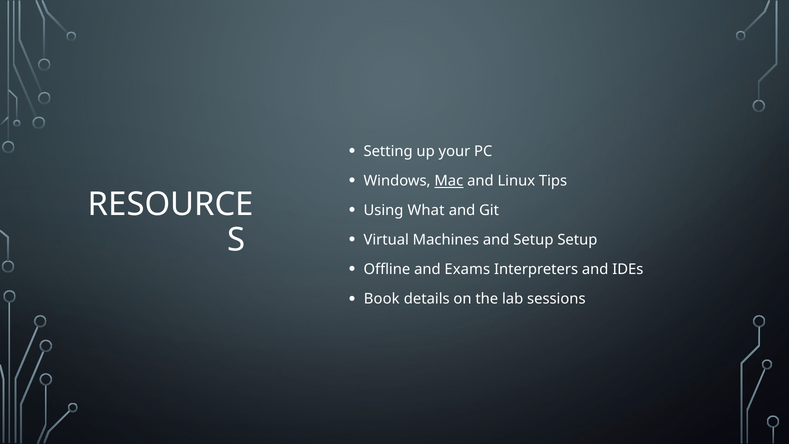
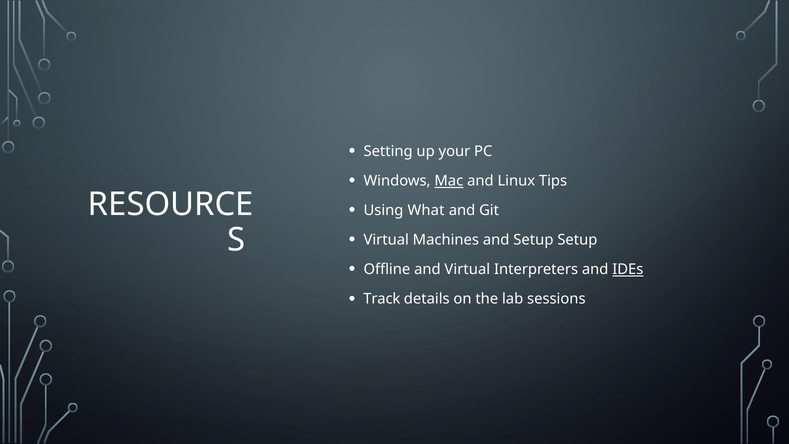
and Exams: Exams -> Virtual (467, 269)
IDEs underline: none -> present (628, 269)
Book: Book -> Track (382, 299)
